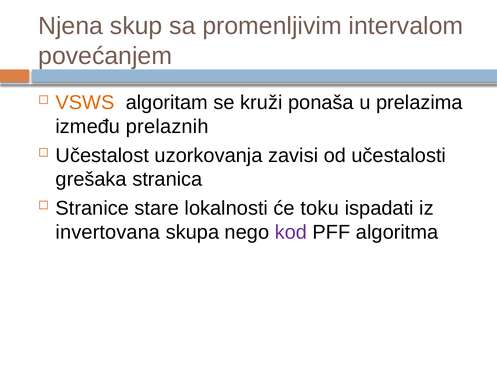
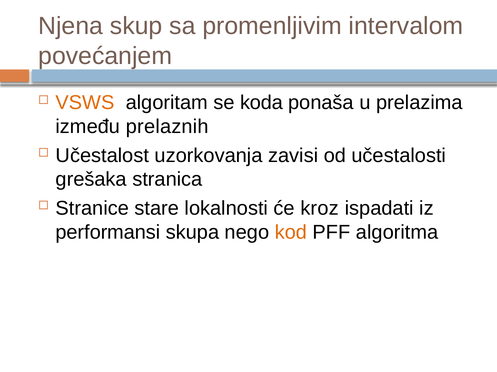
kruži: kruži -> koda (262, 103)
toku: toku -> kroz (320, 209)
invertovana: invertovana -> performansi (108, 233)
kod colour: purple -> orange (291, 233)
